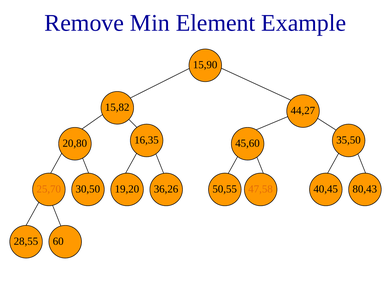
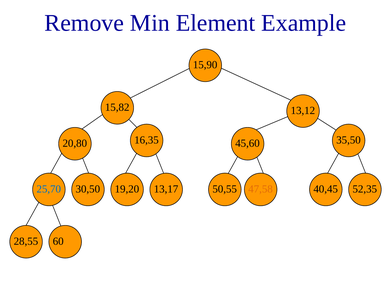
44,27: 44,27 -> 13,12 (303, 110)
25,70 colour: orange -> blue (49, 188)
36,26: 36,26 -> 13,17 (166, 188)
80,43: 80,43 -> 52,35 (365, 188)
